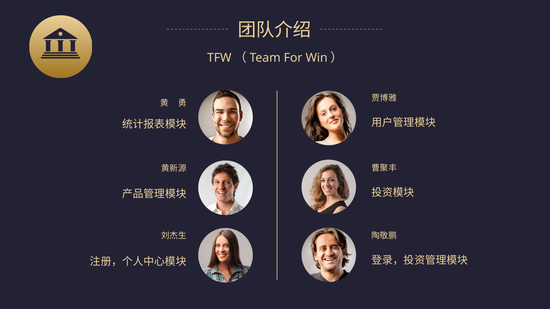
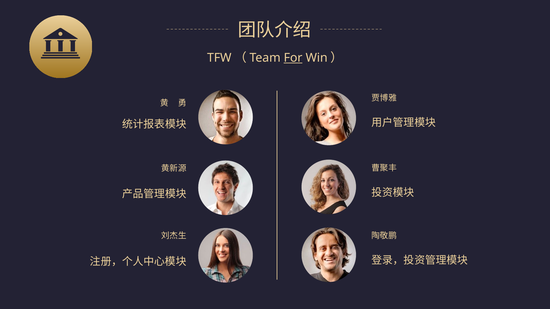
For underline: none -> present (293, 58)
